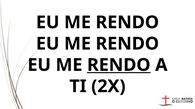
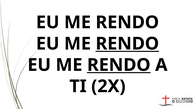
RENDO underline: none -> present (127, 44)
